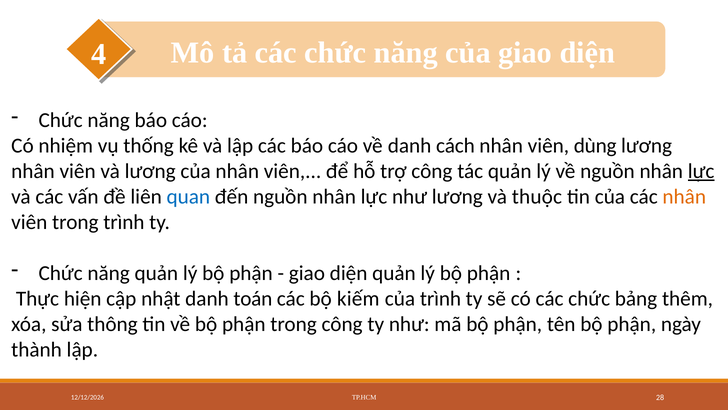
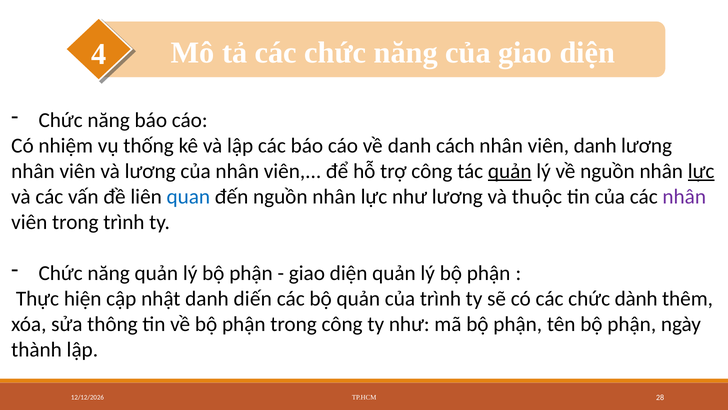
viên dùng: dùng -> danh (595, 145)
quản underline: none -> present (510, 171)
nhân colour: orange -> purple (684, 196)
toán: toán -> diến (253, 298)
bộ kiếm: kiếm -> quản (358, 298)
bảng: bảng -> dành (636, 298)
